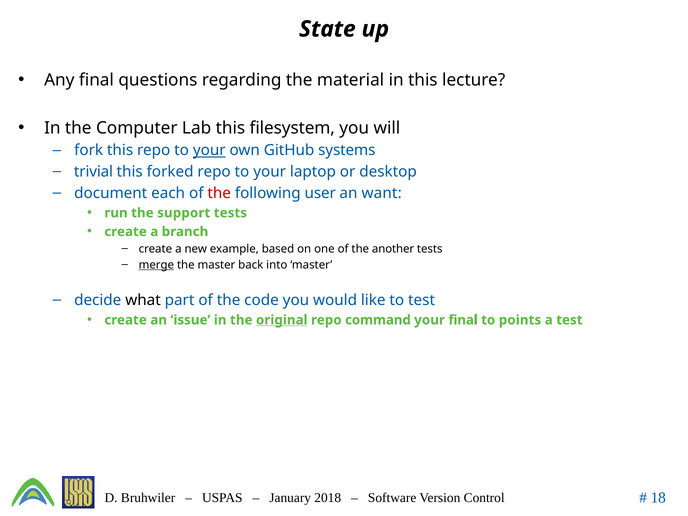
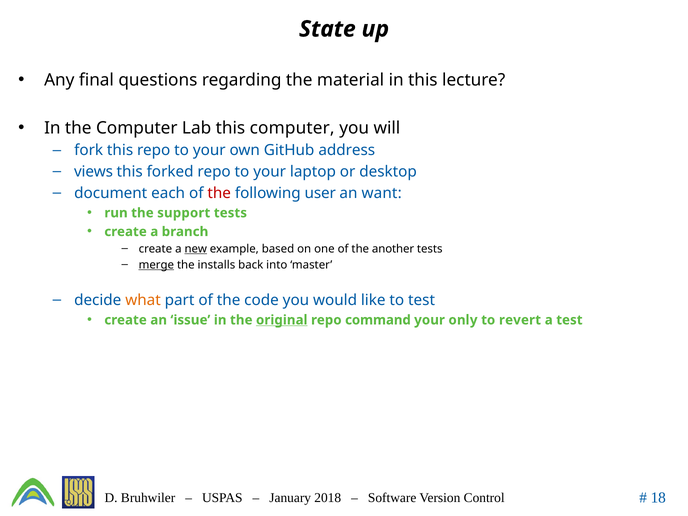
this filesystem: filesystem -> computer (292, 128)
your underline: present -> none (209, 150)
systems: systems -> address (347, 150)
trivial: trivial -> views (94, 172)
new underline: none -> present (196, 249)
the master: master -> installs (216, 265)
what colour: black -> orange (143, 300)
your final: final -> only (463, 320)
points: points -> revert (520, 320)
